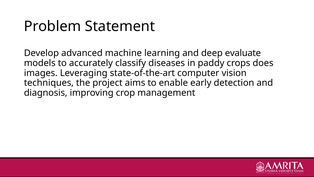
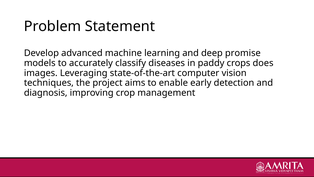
evaluate: evaluate -> promise (243, 53)
